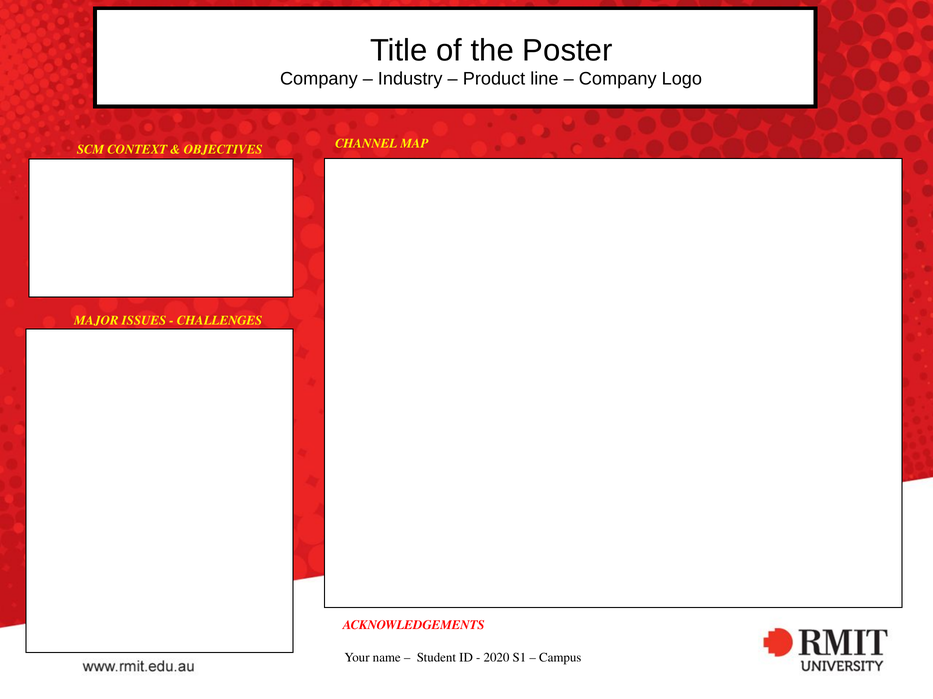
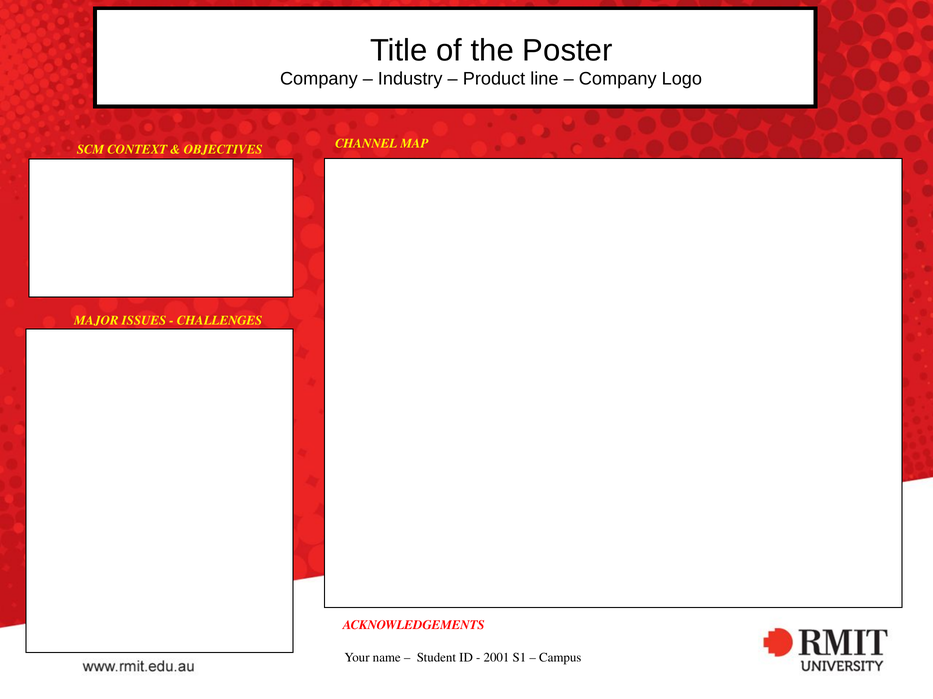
2020: 2020 -> 2001 (496, 658)
